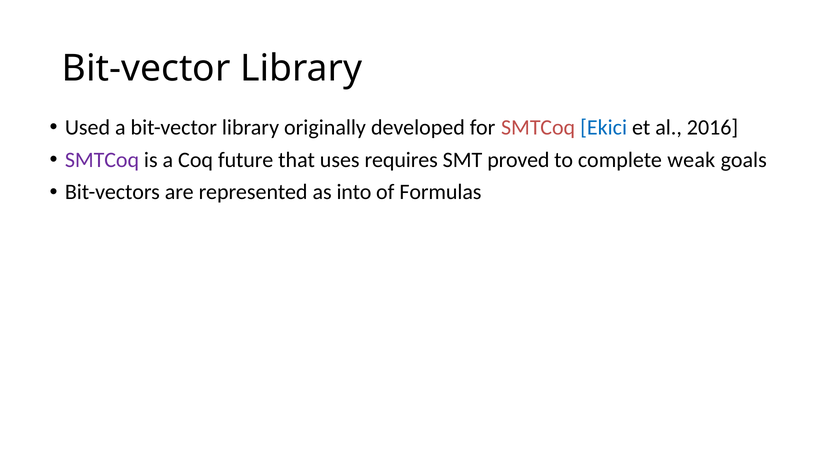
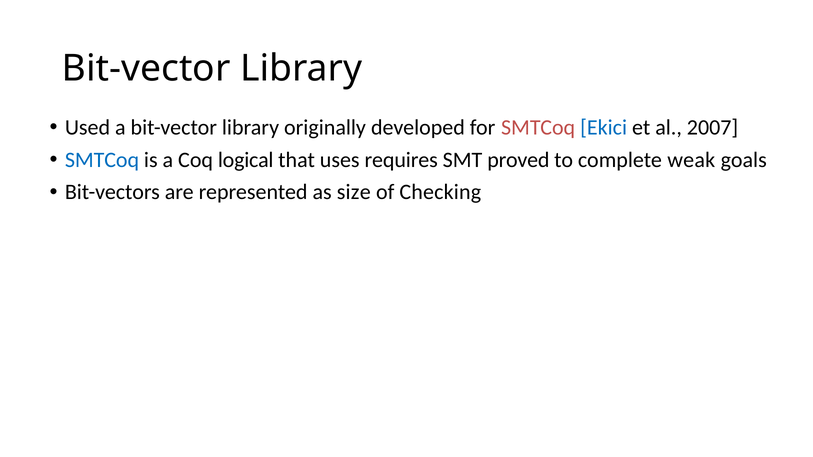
2016: 2016 -> 2007 (713, 128)
SMTCoq colour: purple -> blue (102, 160)
future: future -> logical (246, 160)
into: into -> size (354, 192)
Formulas: Formulas -> Checking (440, 192)
